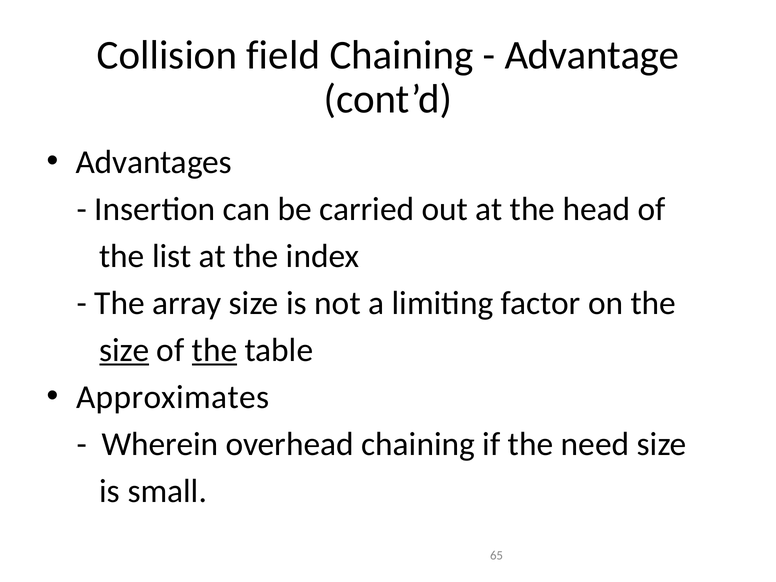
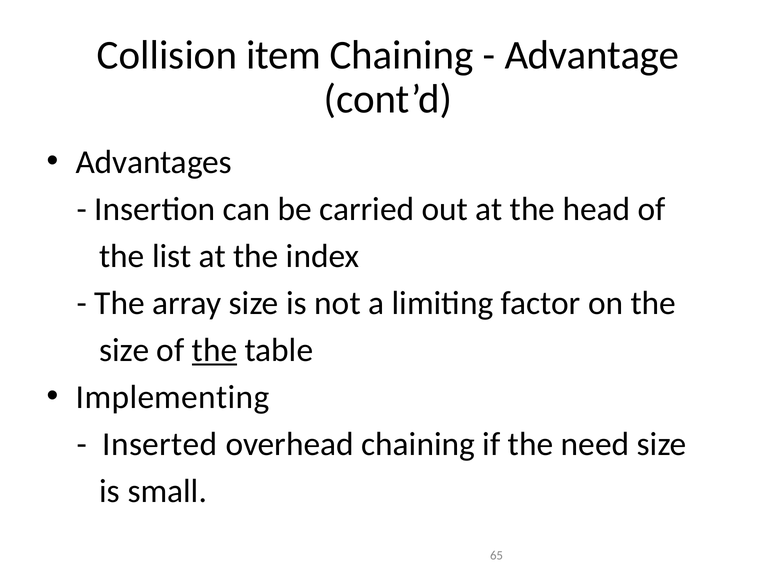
field: field -> item (283, 55)
size underline: present -> none (124, 350)
Approximates: Approximates -> Implementing (173, 397)
Wherein: Wherein -> Inserted (160, 444)
